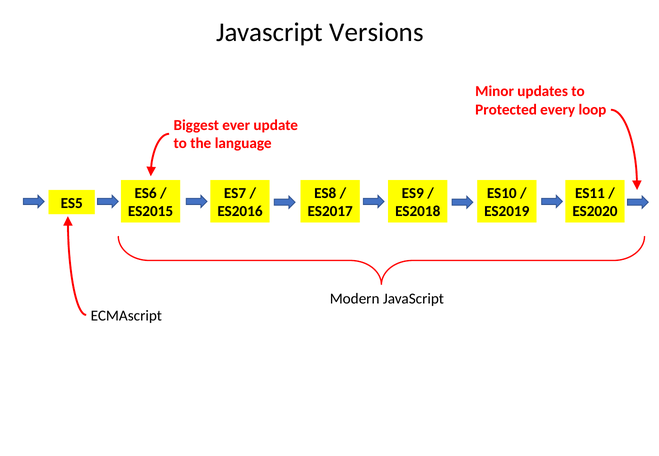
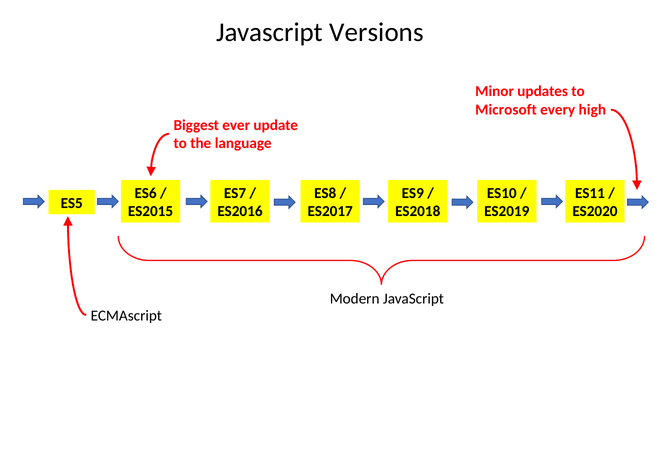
Protected: Protected -> Microsoft (506, 110)
loop: loop -> high (592, 110)
